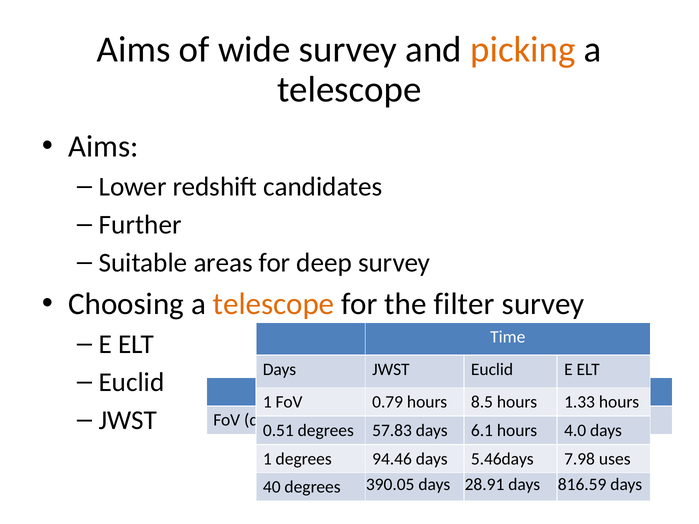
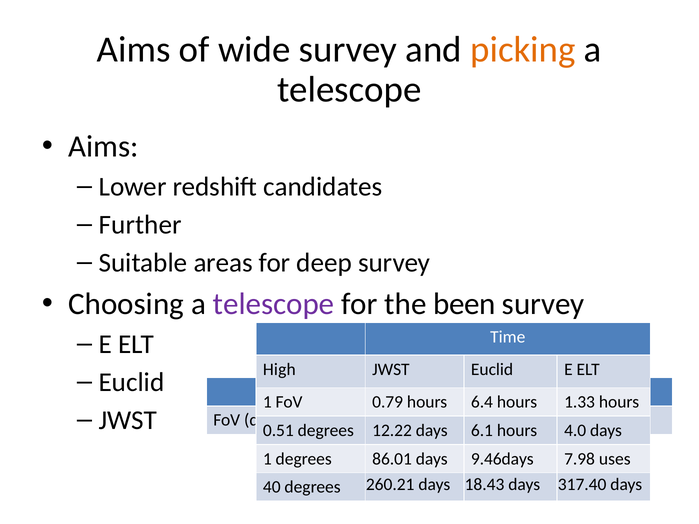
telescope colour: orange -> purple (274, 304)
filter: filter -> been (464, 304)
Days: Days -> High (279, 370)
8.5: 8.5 -> 6.4 (482, 402)
57.83: 57.83 -> 12.22 (392, 431)
94.46: 94.46 -> 86.01 (392, 459)
5.46days: 5.46days -> 9.46days (502, 459)
390.05: 390.05 -> 260.21 (390, 485)
28.91: 28.91 -> 18.43 (485, 485)
816.59: 816.59 -> 317.40 (582, 485)
